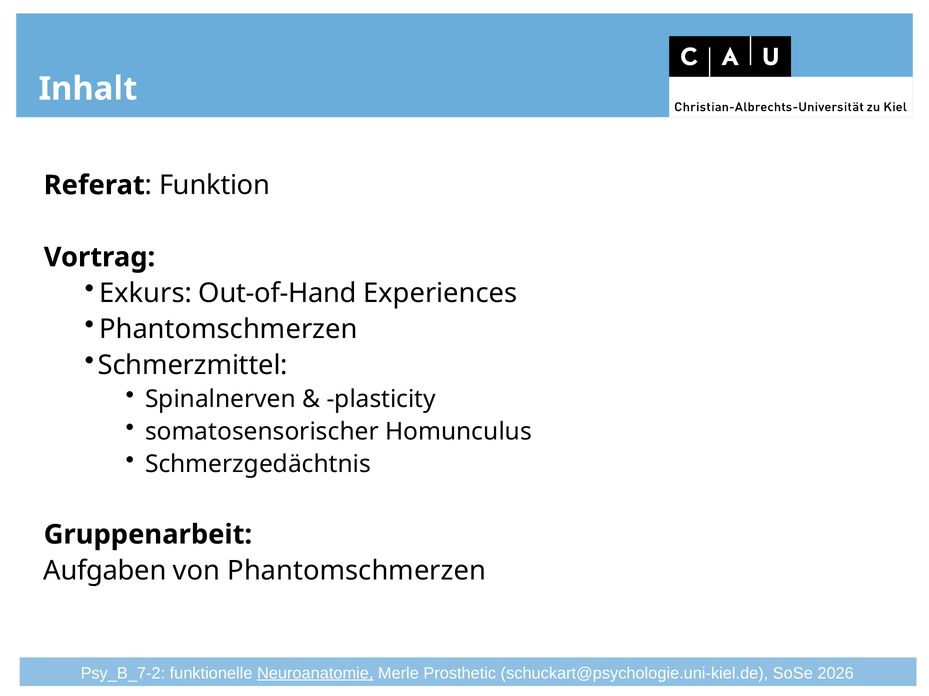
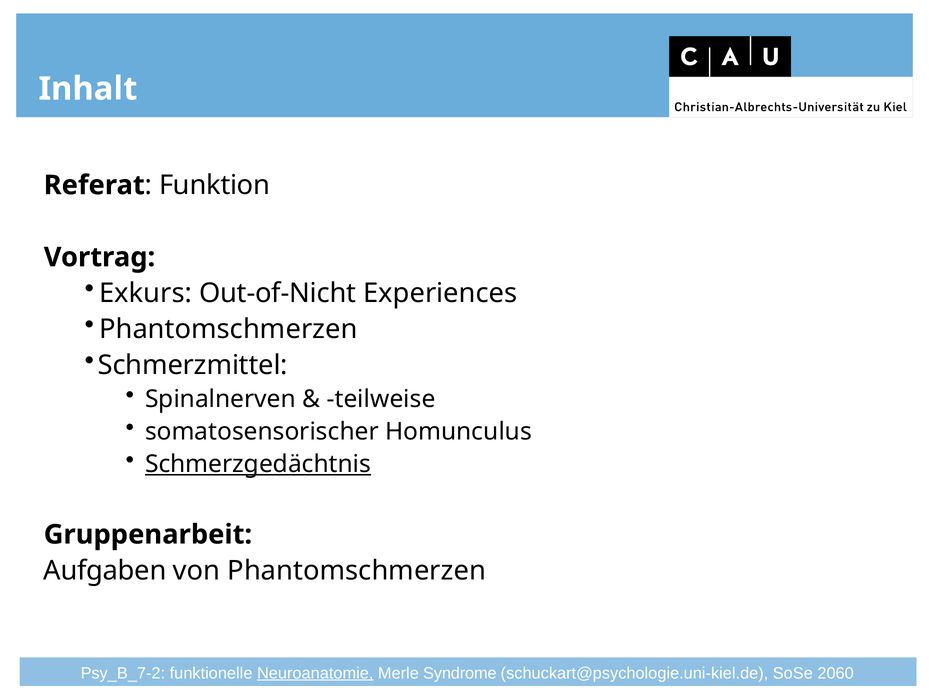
Out-of-Hand: Out-of-Hand -> Out-of-Nicht (278, 294)
plasticity: plasticity -> teilweise (381, 400)
Schmerzgedächtnis underline: none -> present (258, 464)
Prosthetic: Prosthetic -> Syndrome (460, 674)
2026: 2026 -> 2060 (836, 674)
